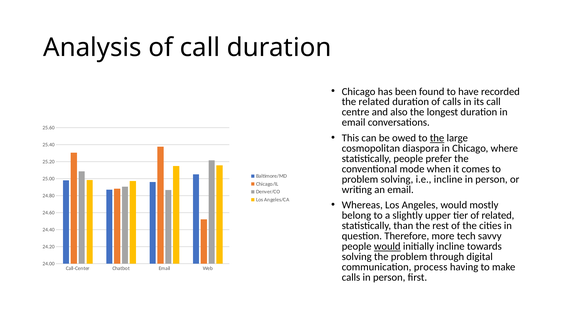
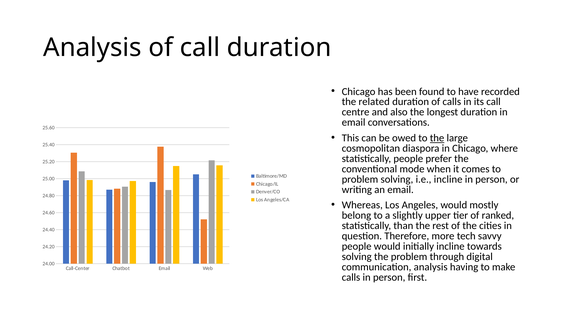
of related: related -> ranked (498, 216)
would underline: present -> none (387, 247)
communication process: process -> analysis (431, 267)
